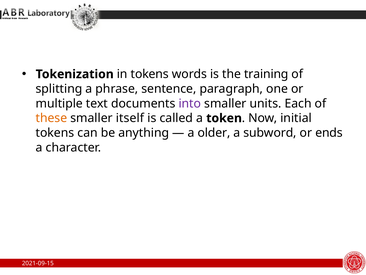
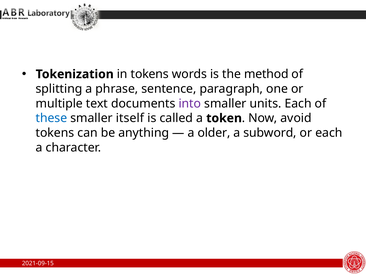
training: training -> method (266, 74)
these colour: orange -> blue (51, 118)
initial: initial -> avoid (296, 118)
or ends: ends -> each (329, 133)
